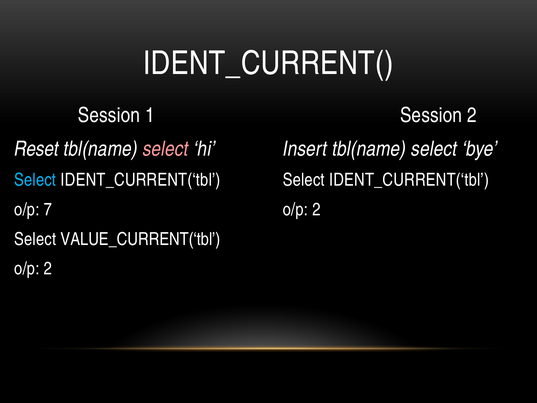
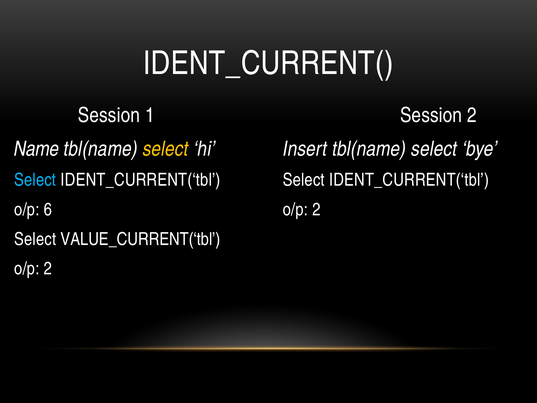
Reset: Reset -> Name (36, 149)
select colour: pink -> yellow (165, 149)
7: 7 -> 6 (48, 209)
